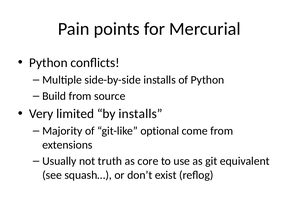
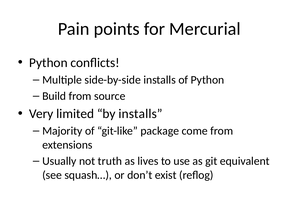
optional: optional -> package (160, 131)
core: core -> lives (148, 161)
